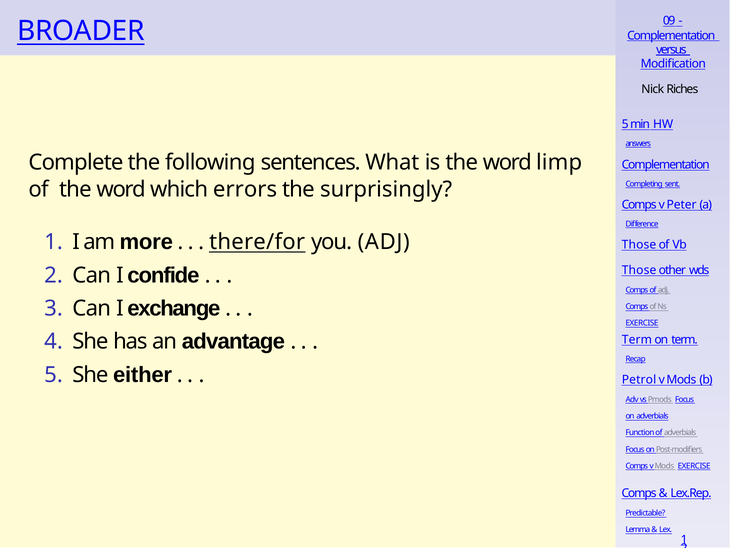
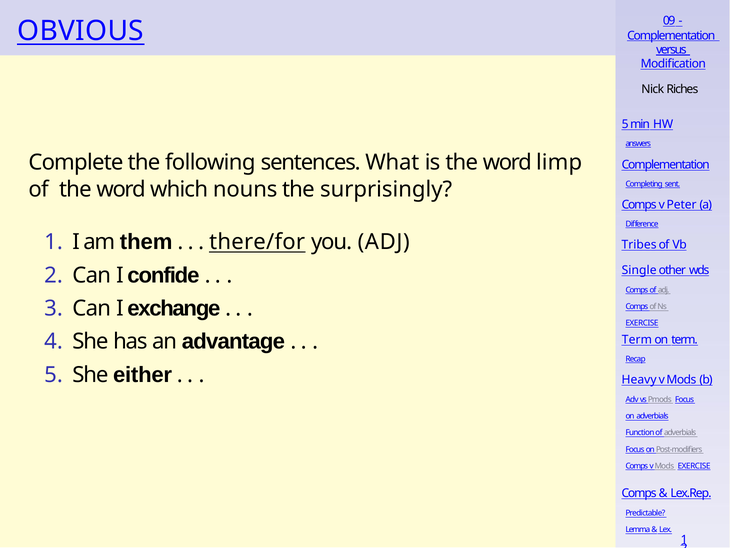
BROADER: BROADER -> OBVIOUS (81, 31)
errors: errors -> nouns (245, 189)
more: more -> them (146, 242)
Those: Those -> Tribes (639, 245)
Those: Those -> Single (639, 270)
Petrol: Petrol -> Heavy (639, 380)
